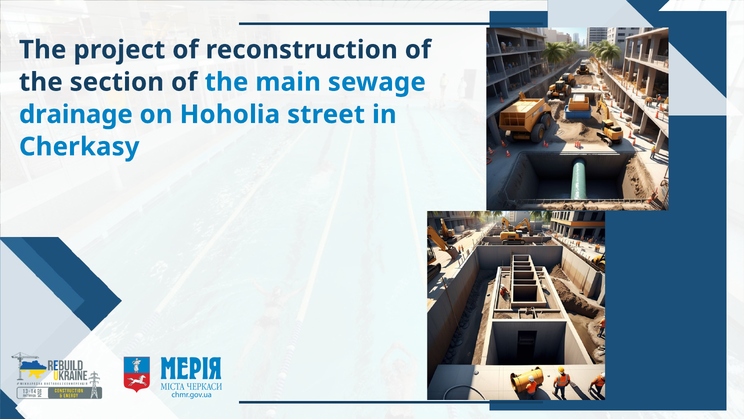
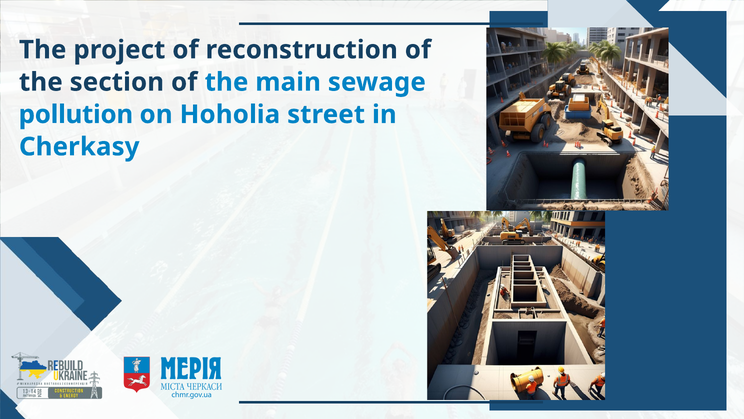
drainage: drainage -> pollution (76, 114)
